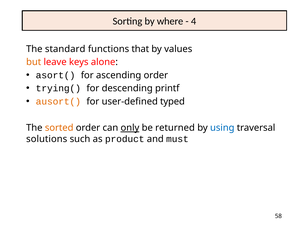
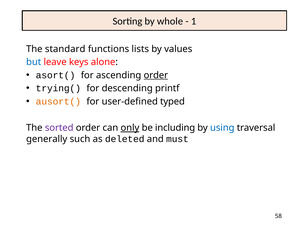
where: where -> whole (170, 21)
4: 4 -> 1 (194, 21)
that: that -> lists (140, 49)
but colour: orange -> blue (34, 62)
order underline: none -> present (156, 75)
sorted colour: orange -> purple (59, 128)
returned: returned -> including (175, 128)
solutions: solutions -> generally (47, 139)
product: product -> deleted (125, 139)
